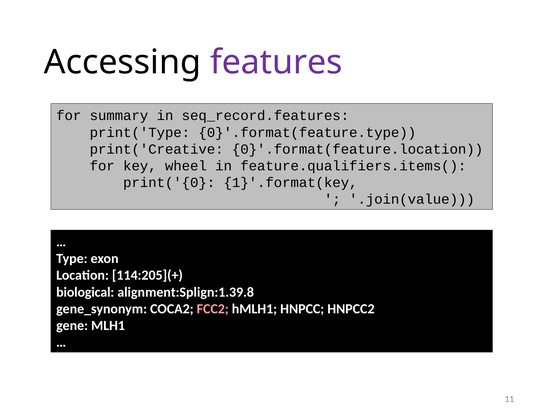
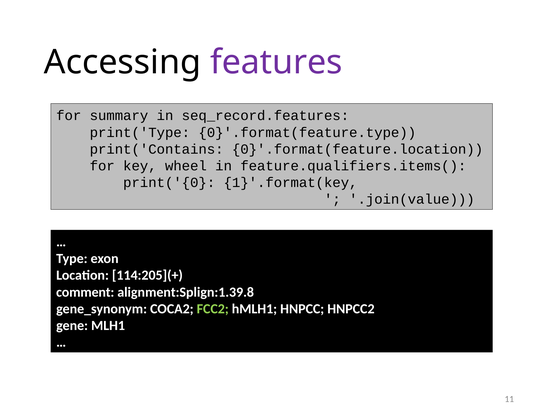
print('Creative: print('Creative -> print('Contains (157, 149)
biological: biological -> comment (85, 292)
FCC2 colour: pink -> light green (213, 309)
